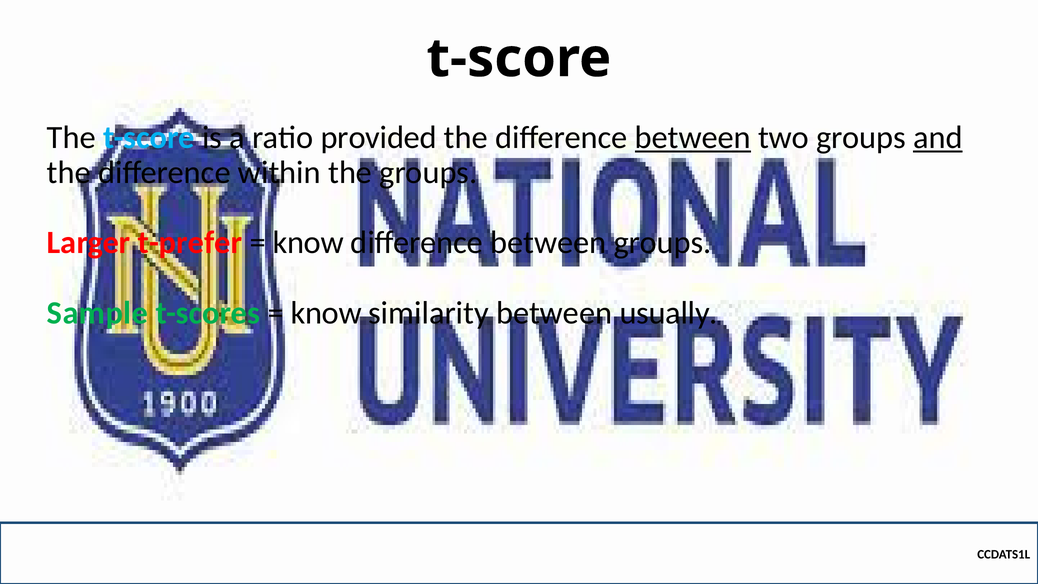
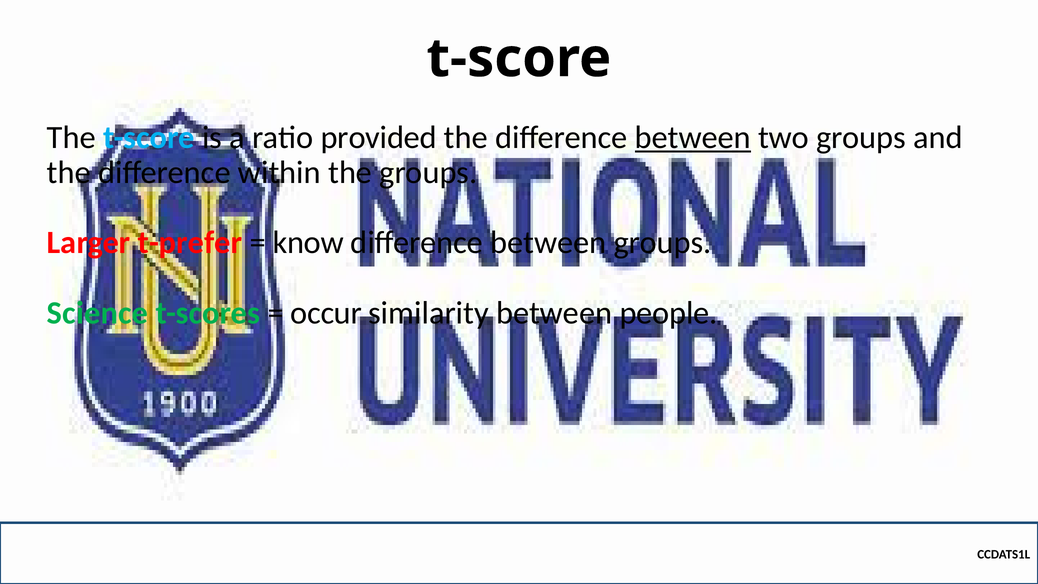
and underline: present -> none (938, 138)
Sample: Sample -> Science (97, 313)
know: know -> occur (326, 313)
usually: usually -> people (668, 313)
